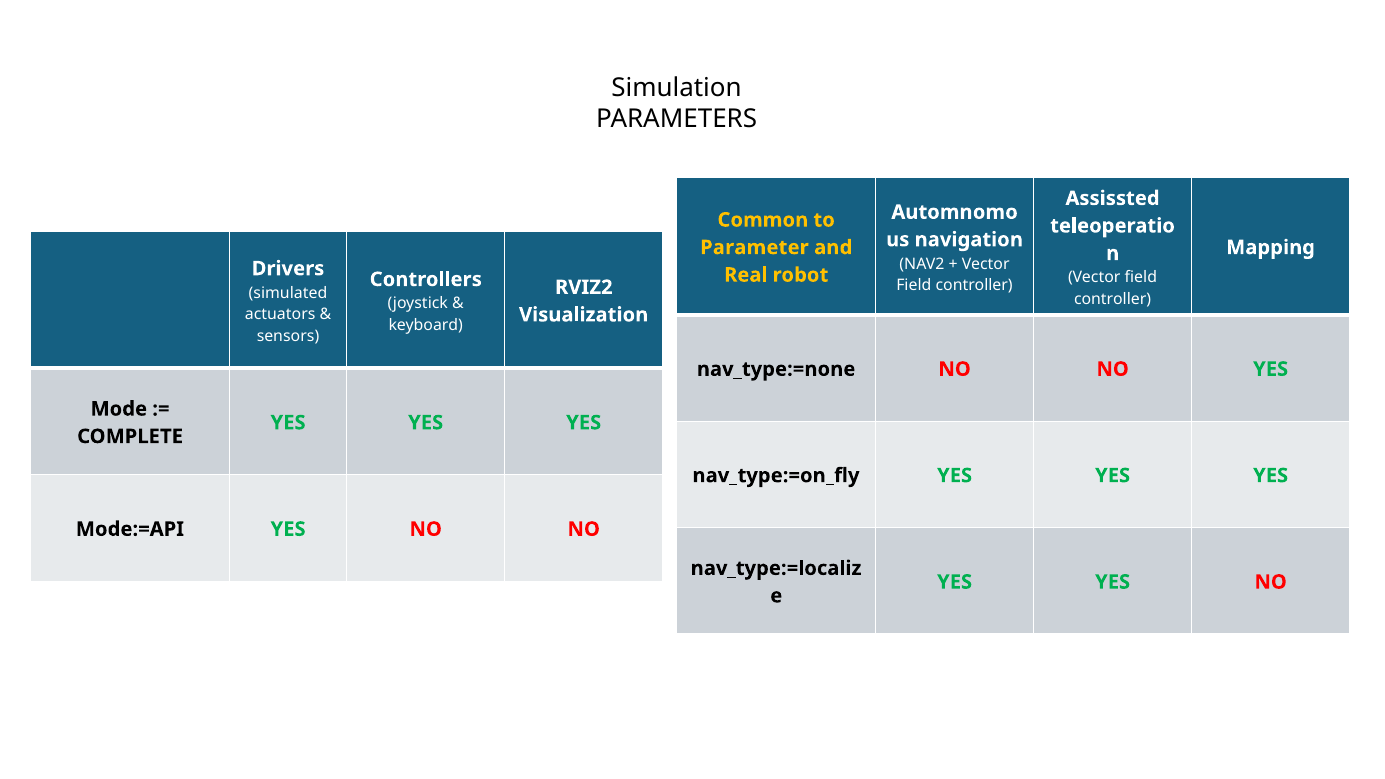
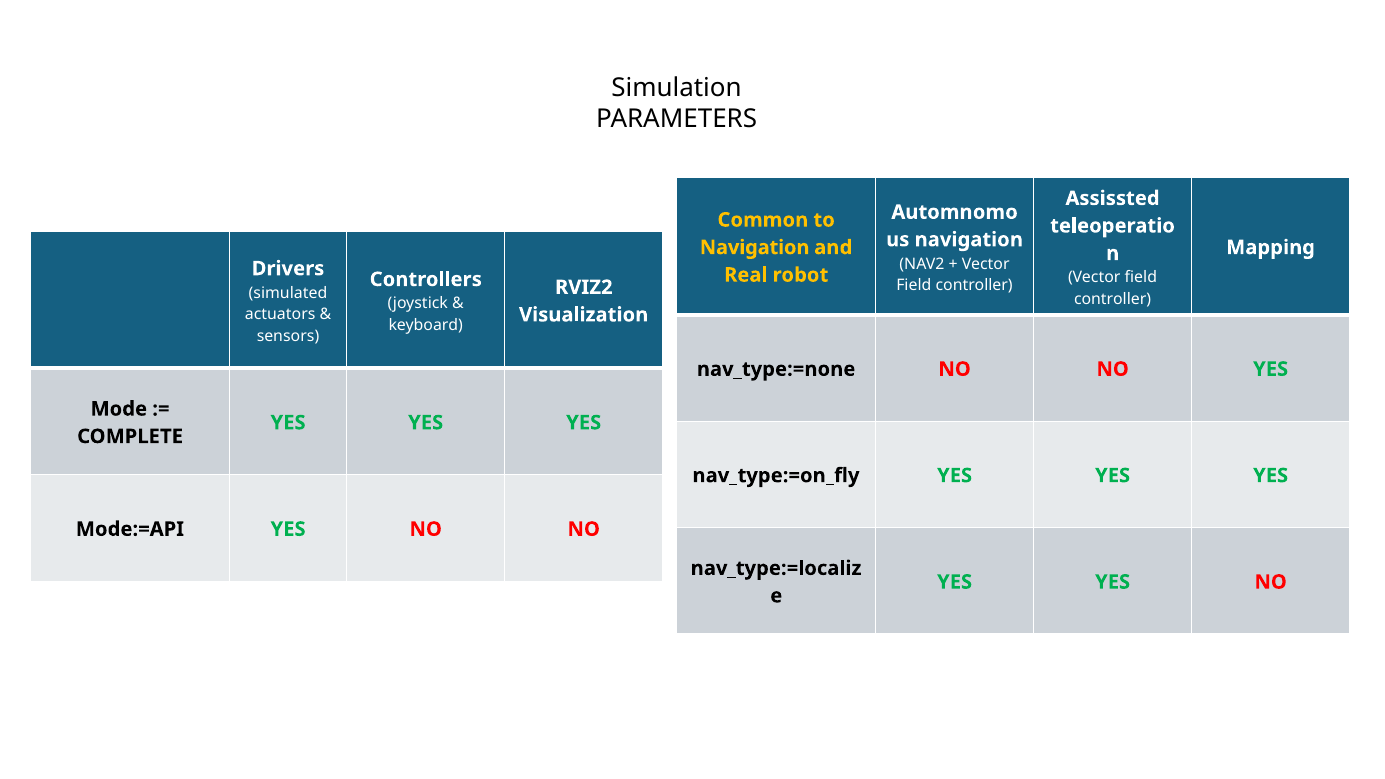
Parameter: Parameter -> Navigation (755, 247)
